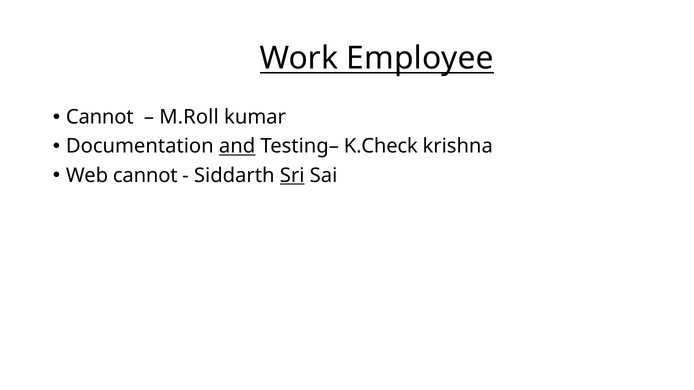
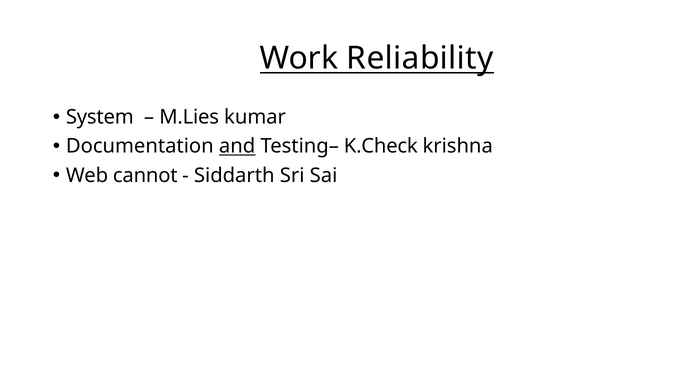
Employee: Employee -> Reliability (420, 58)
Cannot: Cannot -> System (100, 117)
M.Roll: M.Roll -> M.Lies (189, 117)
Sri underline: present -> none (292, 176)
